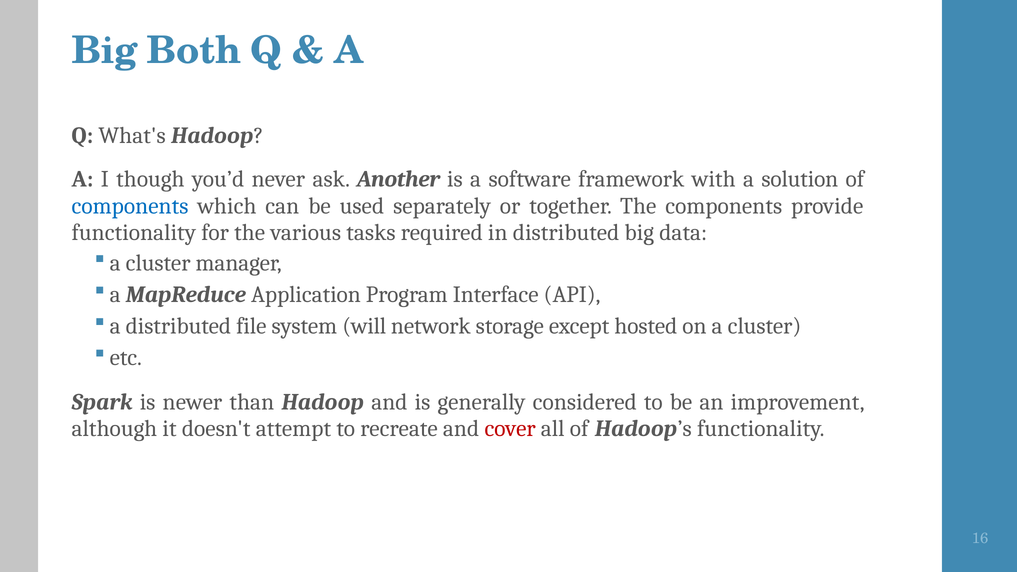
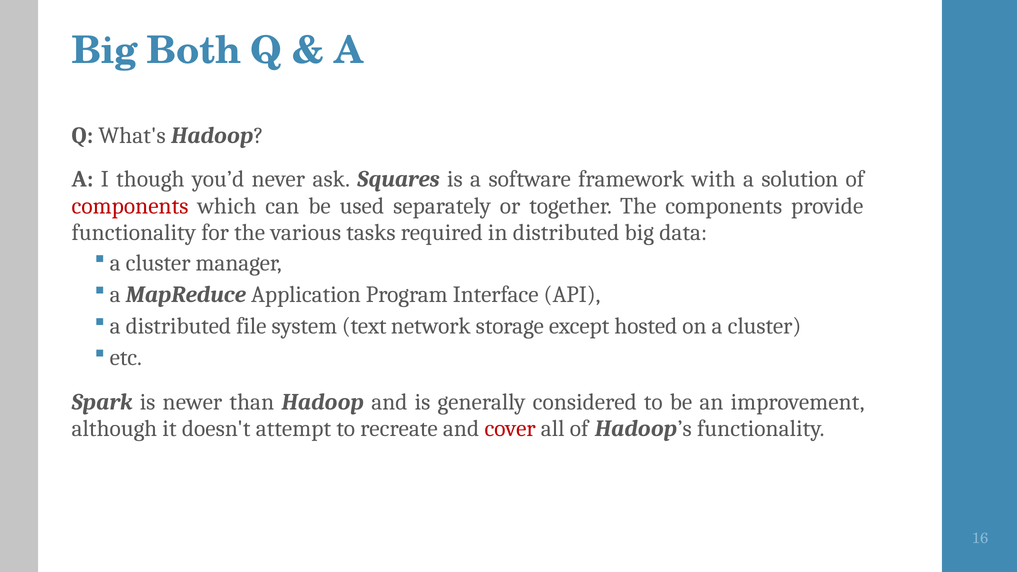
Another: Another -> Squares (398, 179)
components colour: blue -> red (130, 206)
will: will -> text (364, 326)
